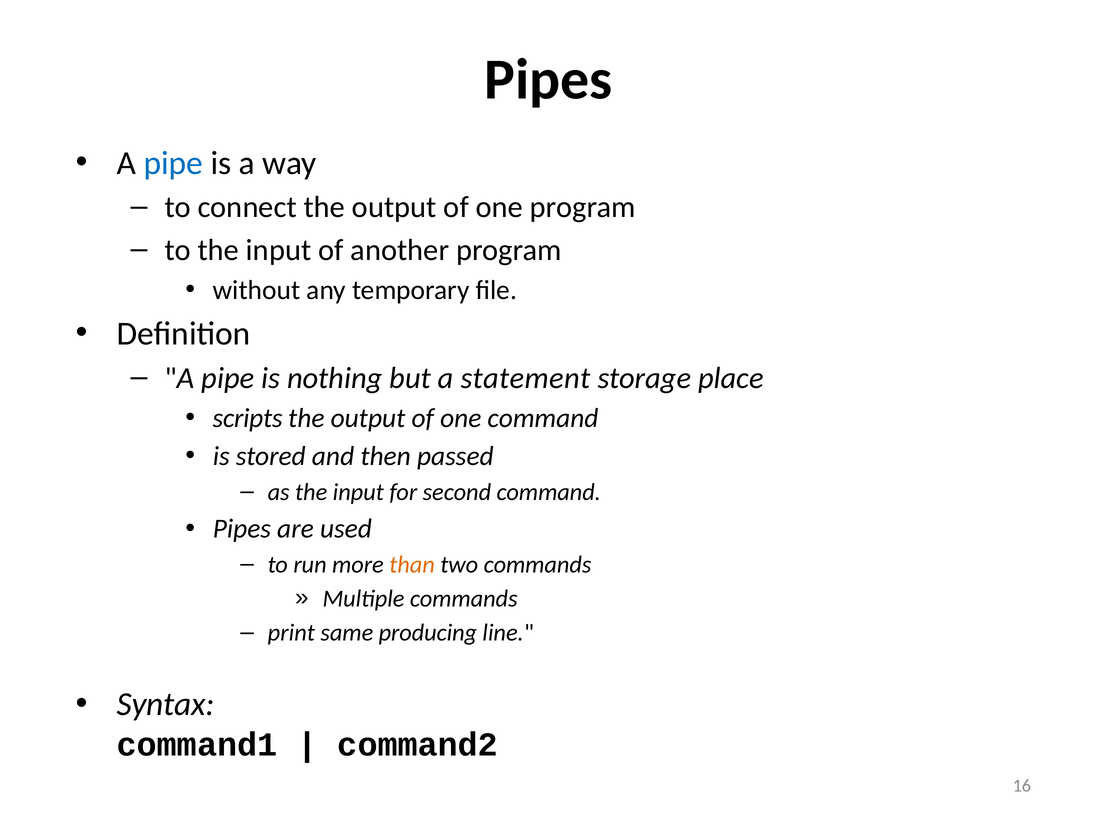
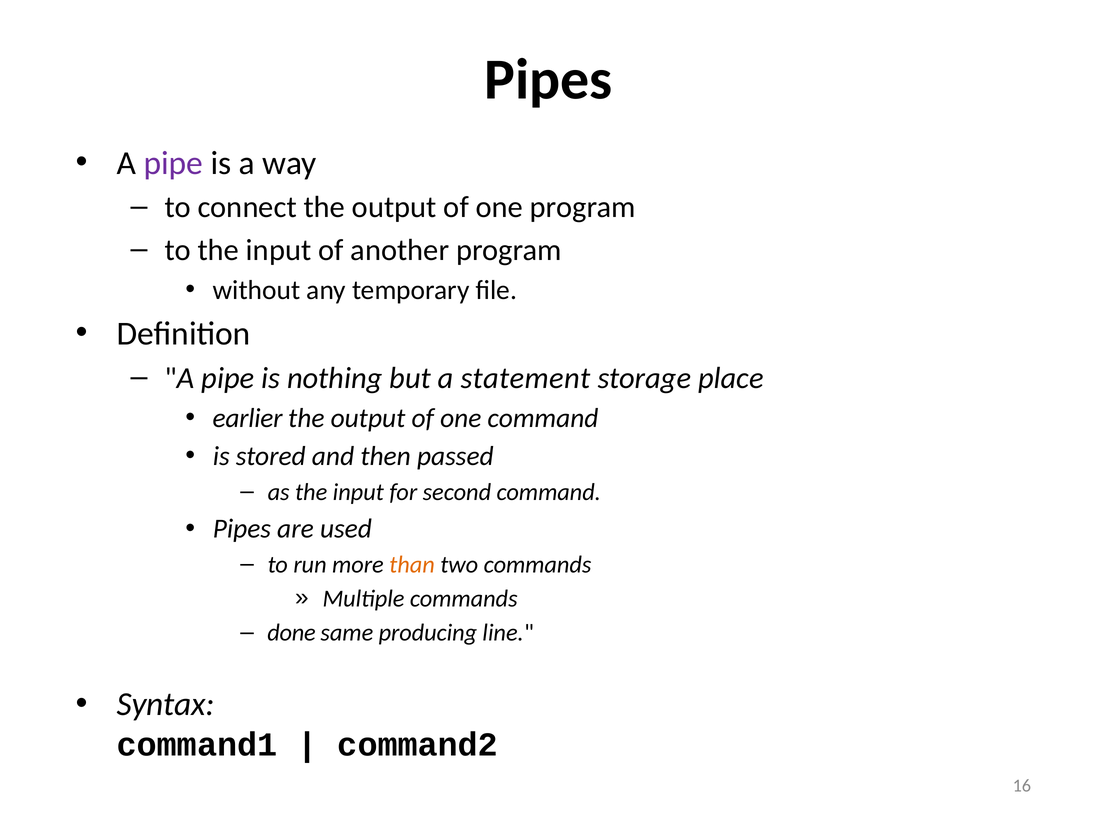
pipe colour: blue -> purple (173, 163)
scripts: scripts -> earlier (248, 418)
print: print -> done (291, 633)
